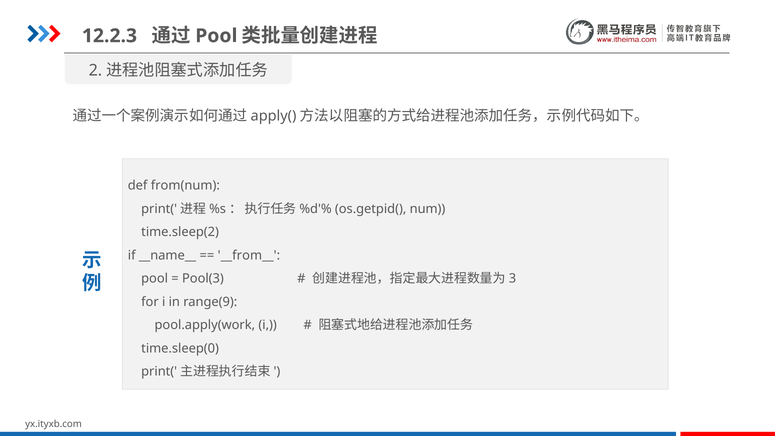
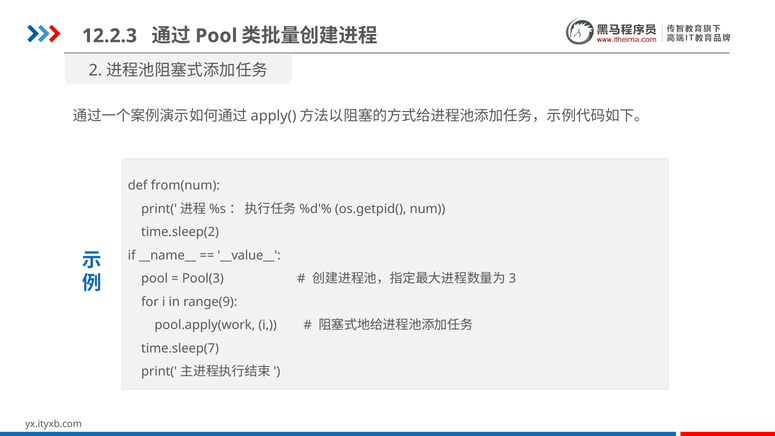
__from__: __from__ -> __value__ (249, 255)
time.sleep(0: time.sleep(0 -> time.sleep(7 (180, 348)
